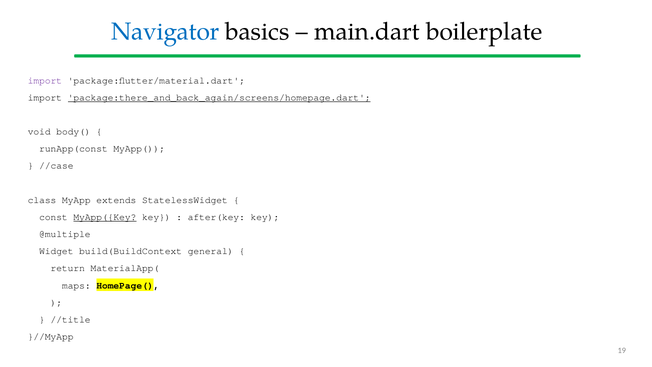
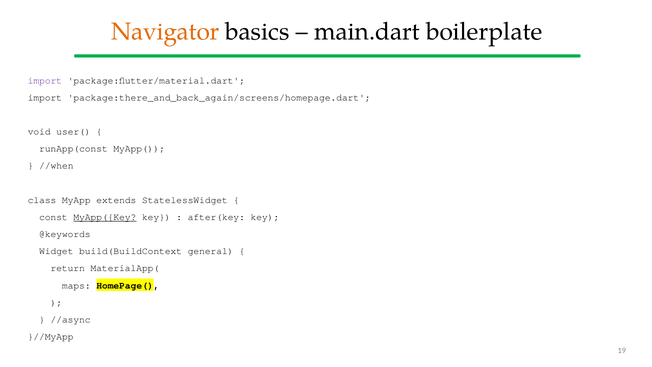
Navigator colour: blue -> orange (165, 31)
package:there_and_back_again/screens/homepage.dart underline: present -> none (219, 97)
body(: body( -> user( (73, 132)
//case: //case -> //when (56, 166)
@multiple: @multiple -> @keywords (65, 234)
//title: //title -> //async (71, 319)
